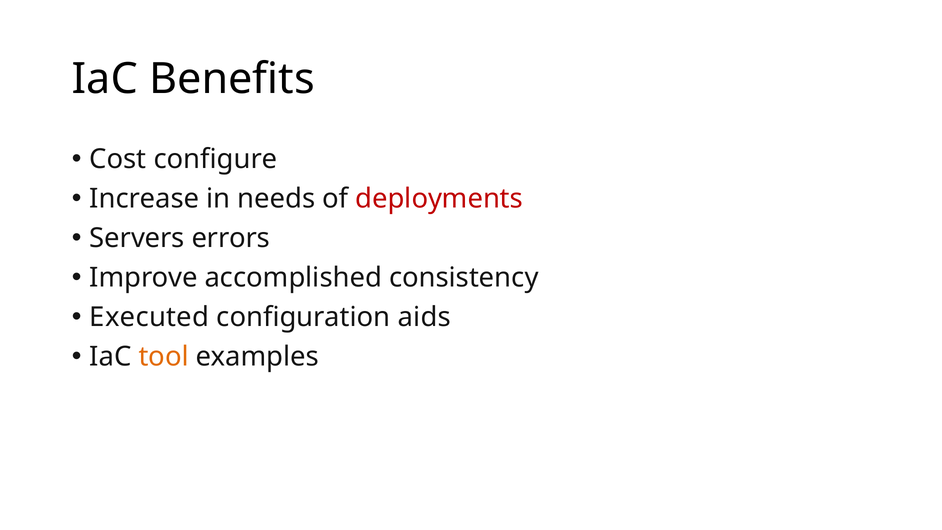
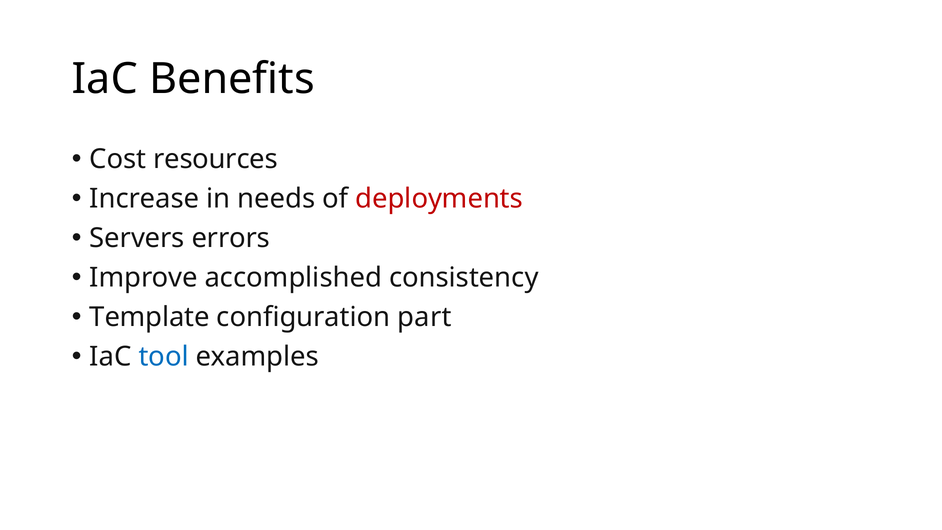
configure: configure -> resources (216, 159)
Executed: Executed -> Template (149, 317)
aids: aids -> part (424, 317)
tool colour: orange -> blue (164, 357)
